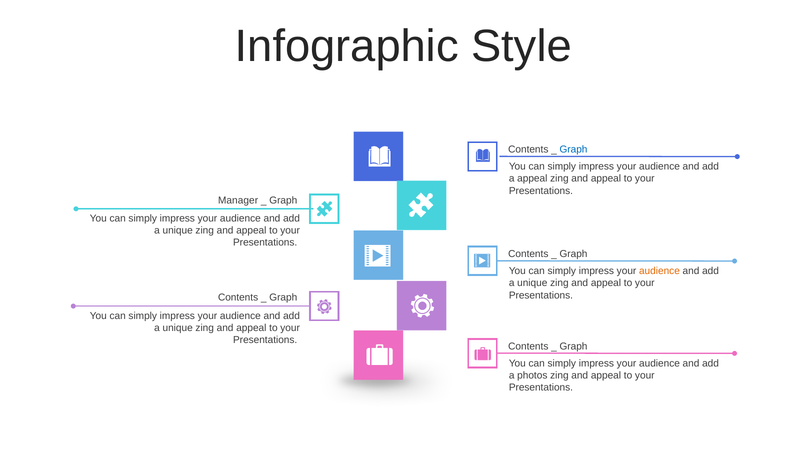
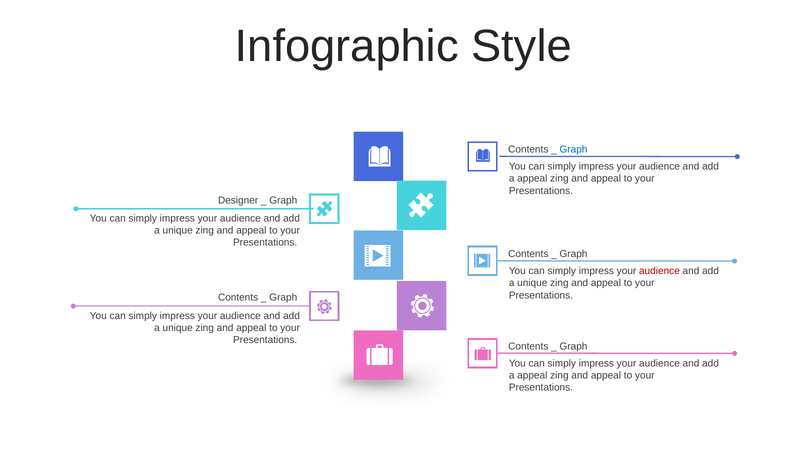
Manager: Manager -> Designer (238, 200)
audience colour: orange -> red (659, 271)
photos: photos -> appeal (532, 375)
